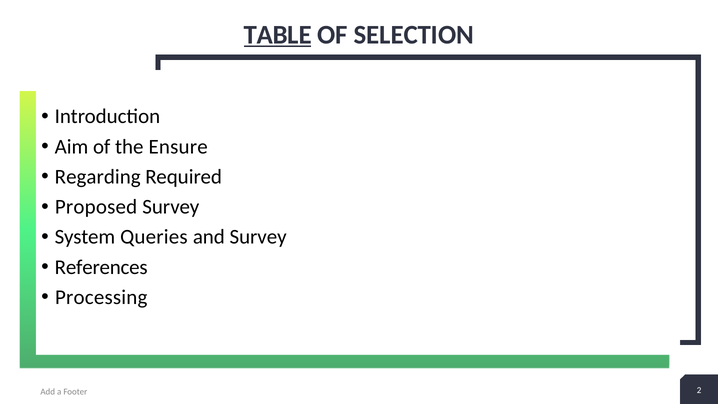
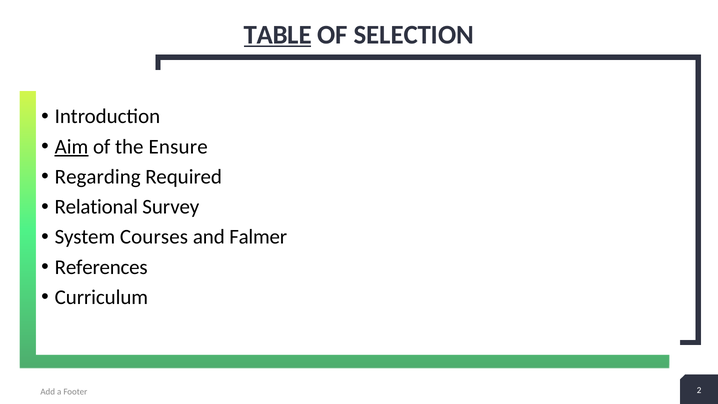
Aim underline: none -> present (72, 147)
Proposed: Proposed -> Relational (96, 207)
Queries: Queries -> Courses (154, 237)
and Survey: Survey -> Falmer (258, 237)
Processing: Processing -> Curriculum (101, 297)
